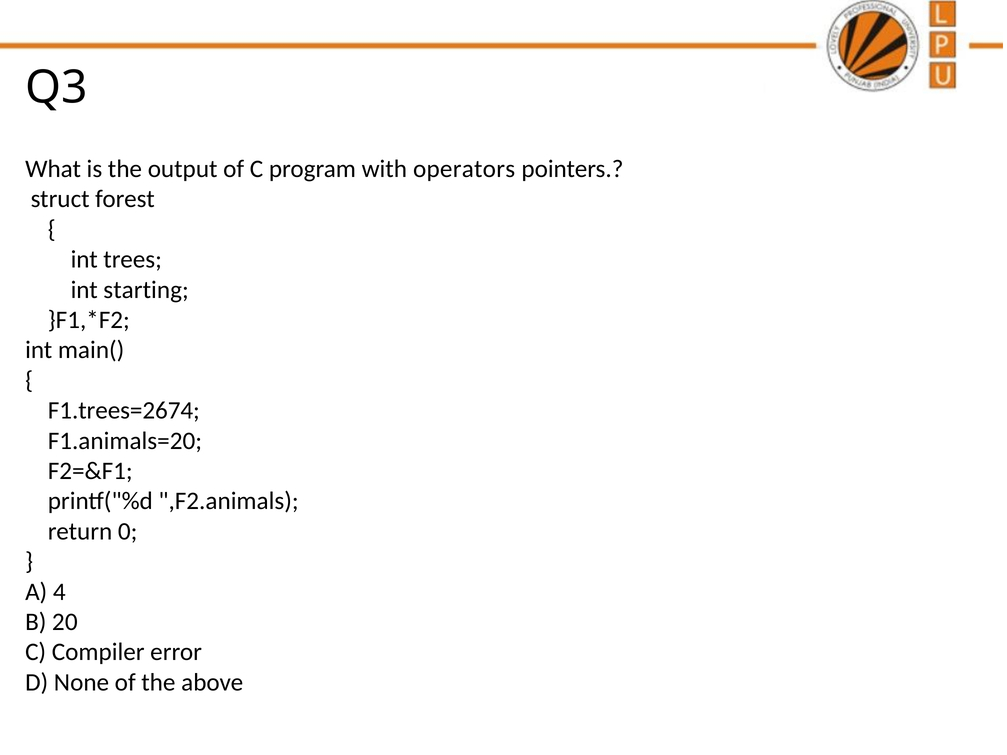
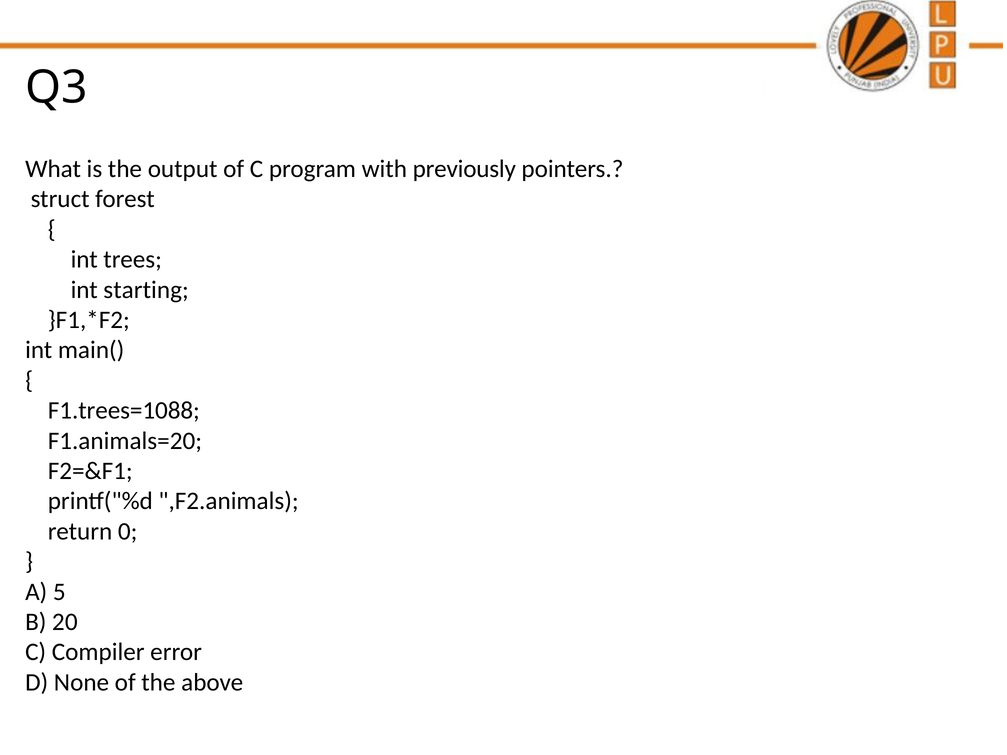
operators: operators -> previously (464, 169)
F1.trees=2674: F1.trees=2674 -> F1.trees=1088 (124, 411)
4: 4 -> 5 (59, 592)
